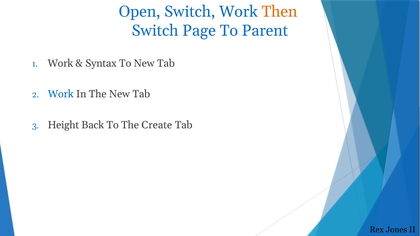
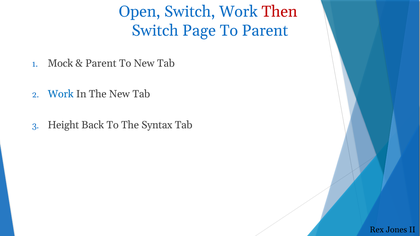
Then colour: orange -> red (279, 12)
Work: Work -> Mock (60, 63)
Syntax: Syntax -> Parent (101, 63)
Create: Create -> Syntax (157, 125)
